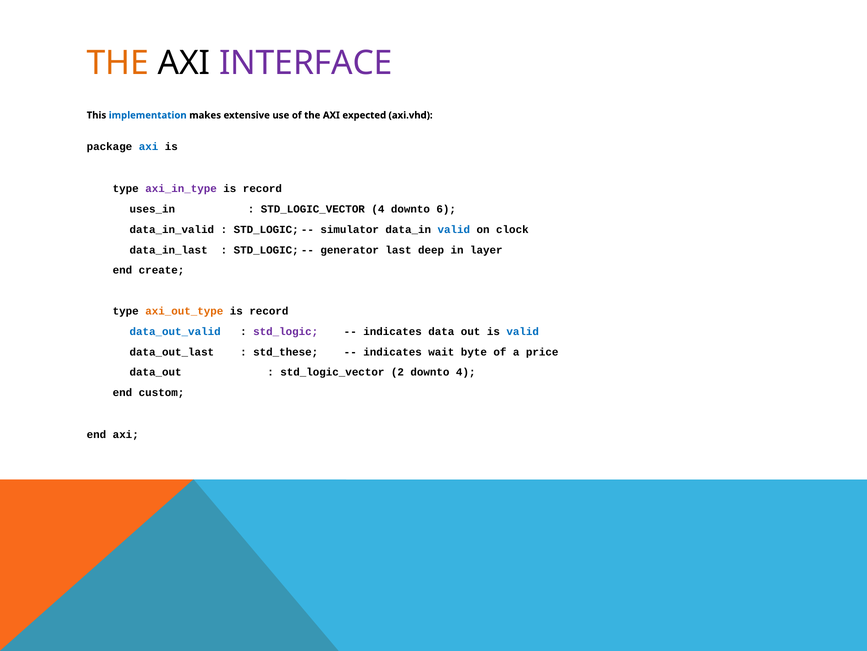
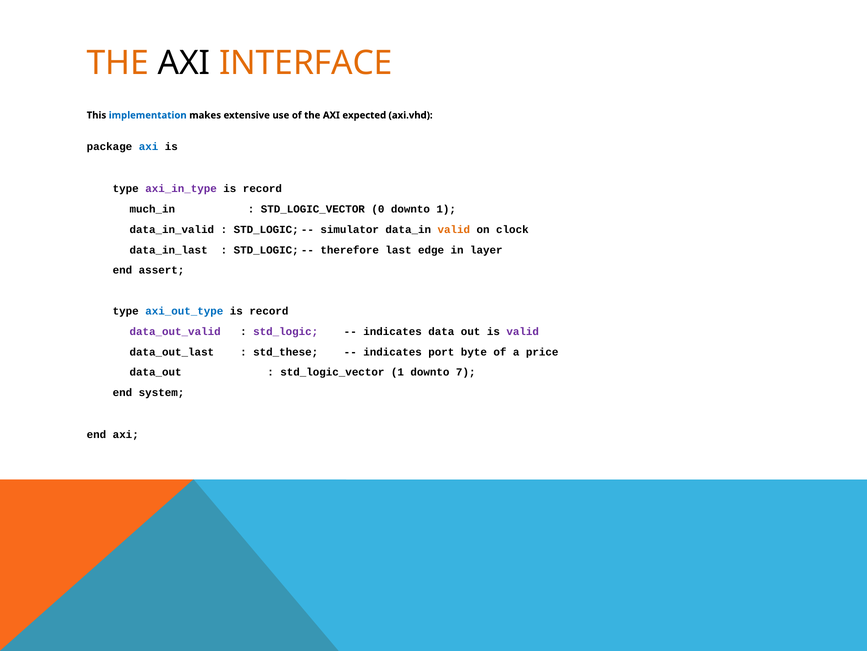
INTERFACE colour: purple -> orange (306, 63)
uses_in: uses_in -> much_in (152, 209)
STD_LOGIC_VECTOR 4: 4 -> 0 (378, 209)
downto 6: 6 -> 1 (446, 209)
valid colour: blue -> orange (454, 229)
generator: generator -> therefore (350, 250)
deep: deep -> edge (431, 250)
create: create -> assert (162, 270)
axi_out_type colour: orange -> blue (184, 311)
data_out_valid colour: blue -> purple (175, 331)
valid colour: blue -> purple (523, 331)
wait: wait -> port (441, 352)
std_logic_vector 2: 2 -> 1 (397, 372)
downto 4: 4 -> 7 (466, 372)
custom: custom -> system (162, 392)
